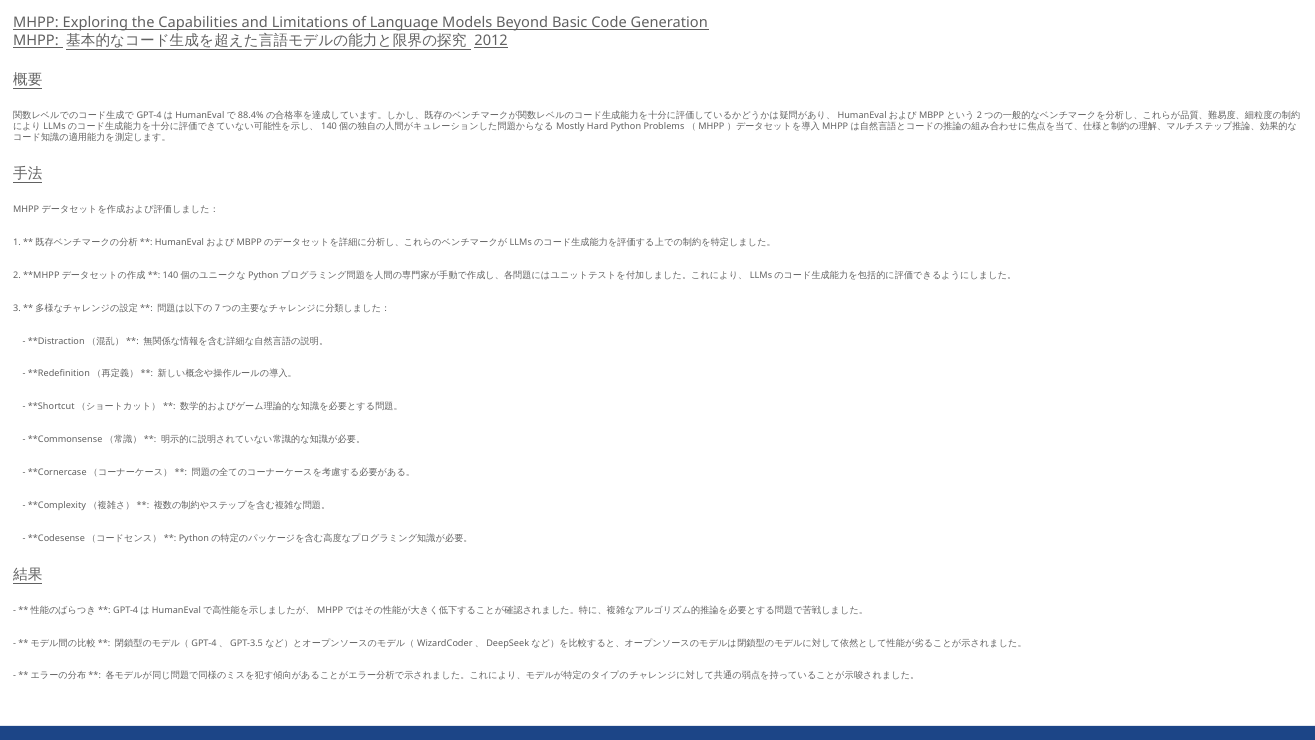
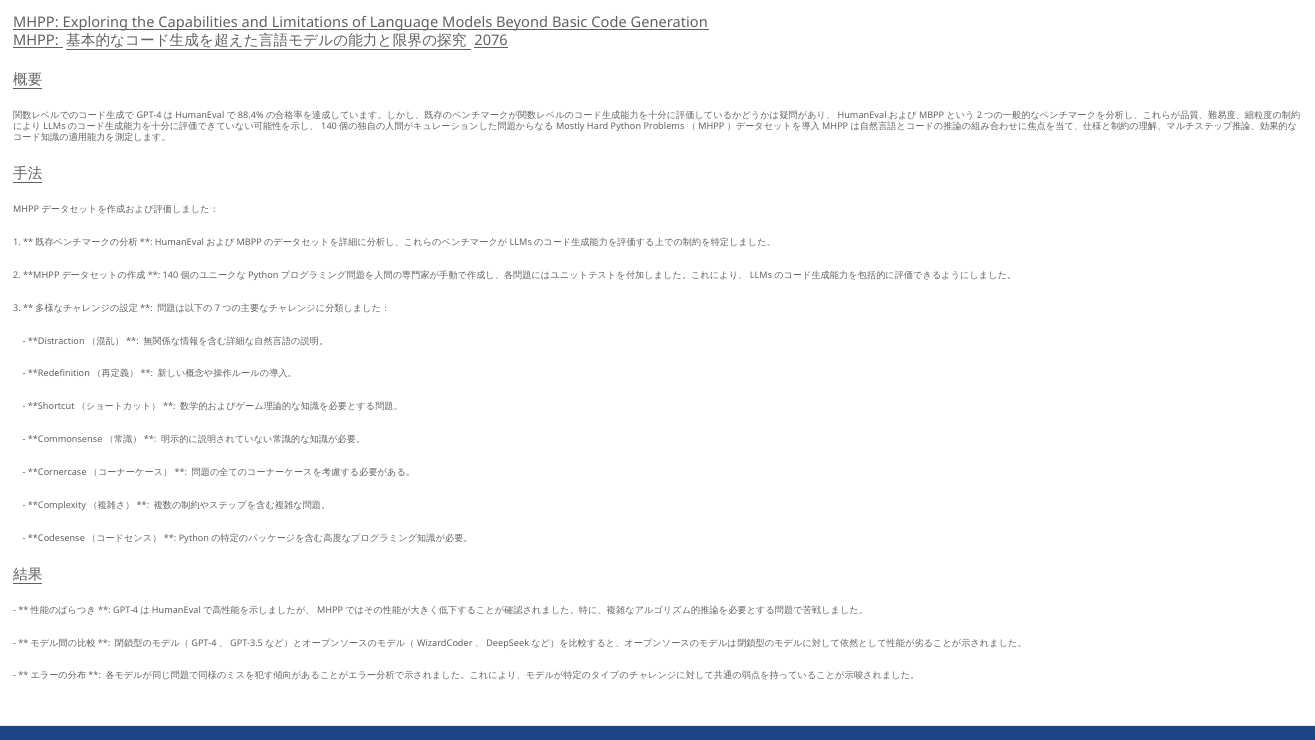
2012: 2012 -> 2076 (491, 40)
